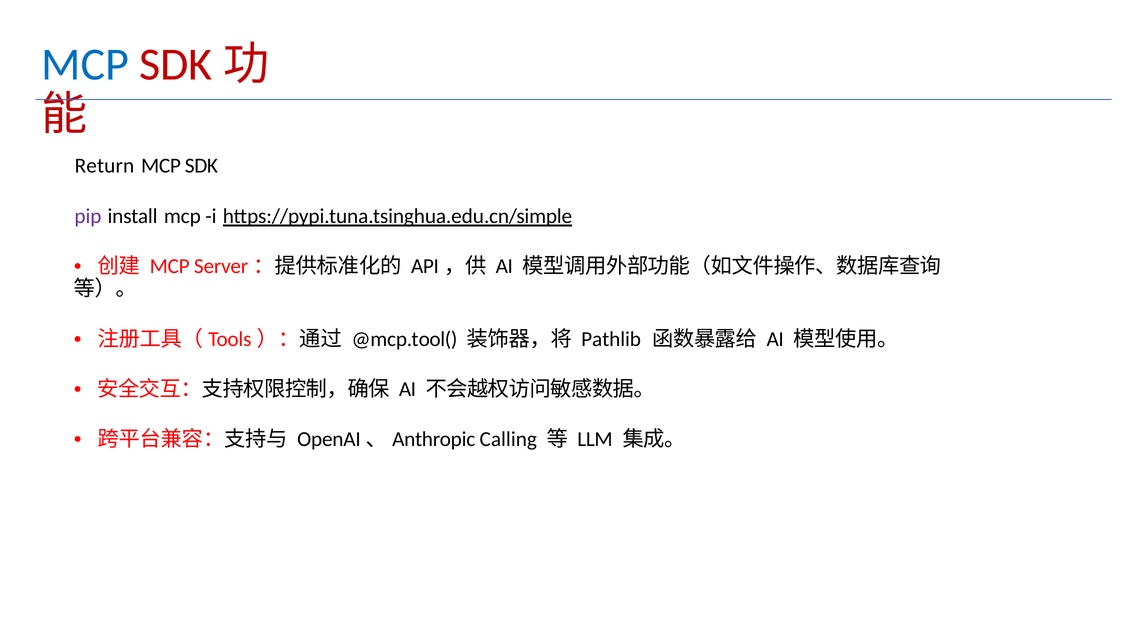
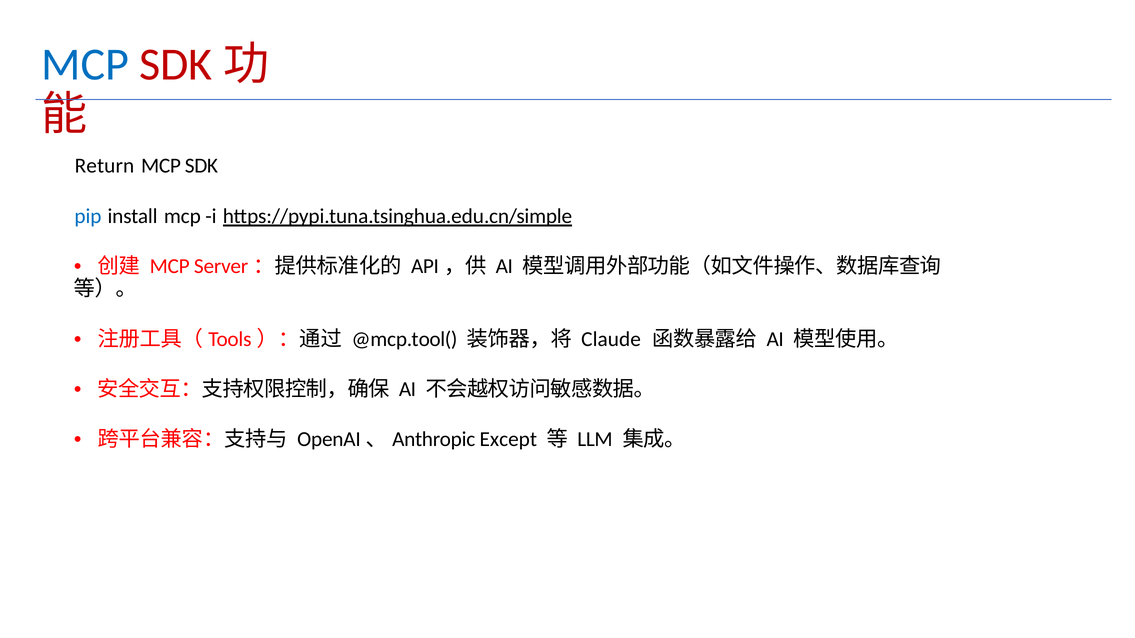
pip colour: purple -> blue (88, 216)
Pathlib: Pathlib -> Claude (611, 339)
Calling: Calling -> Except (508, 439)
